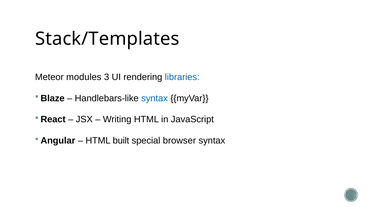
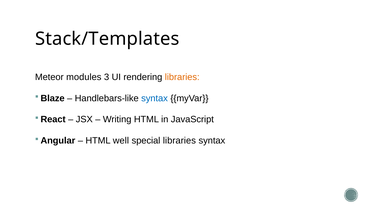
libraries colour: blue -> orange (182, 77)
built: built -> well (121, 141)
special browser: browser -> libraries (179, 141)
